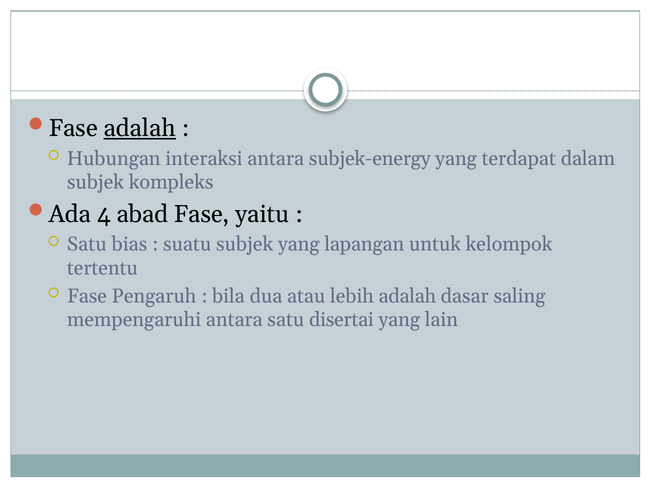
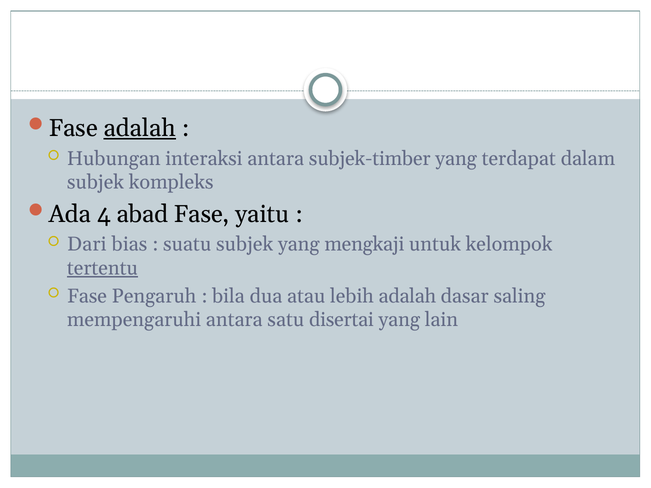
subjek-energy: subjek-energy -> subjek-timber (370, 159)
Satu: Satu -> Dari (87, 244)
lapangan: lapangan -> mengkaji (364, 244)
tertentu underline: none -> present (102, 268)
